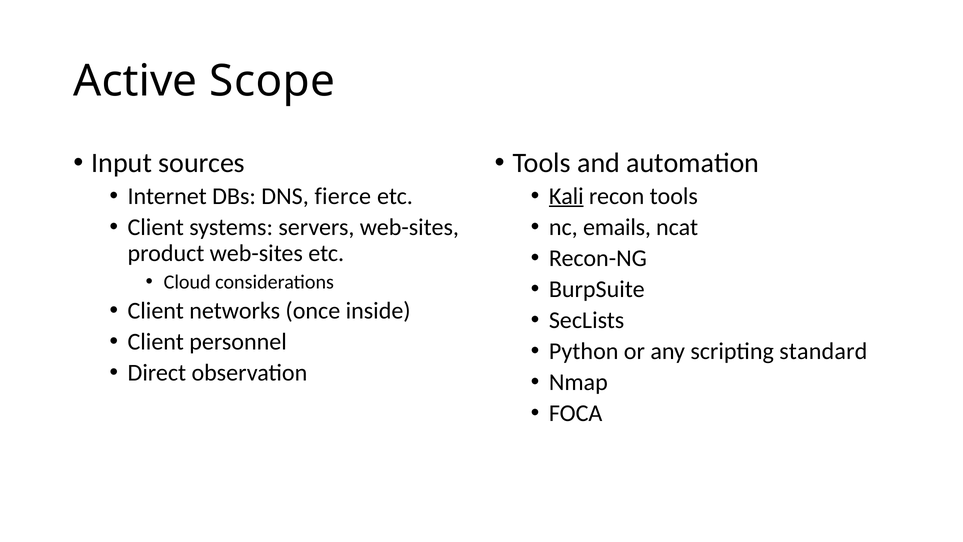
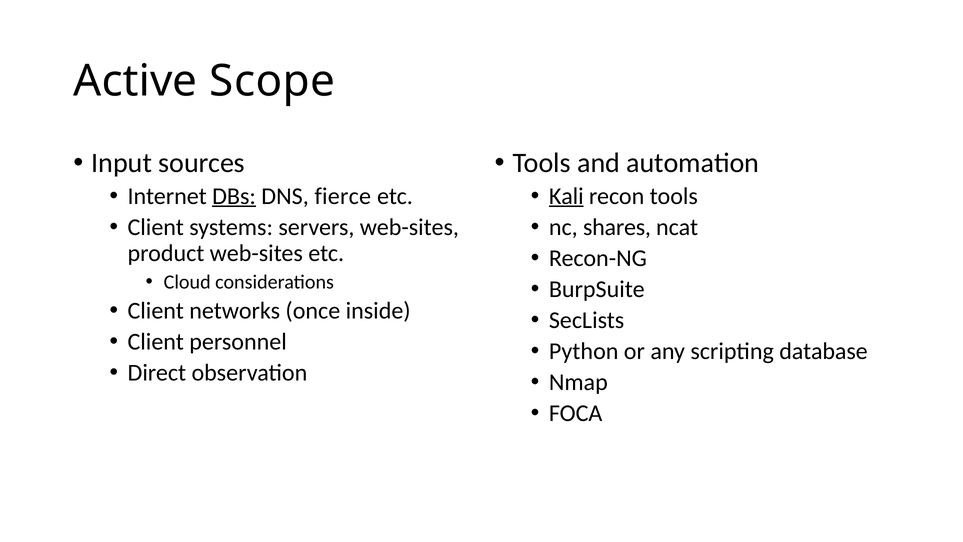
DBs underline: none -> present (234, 196)
emails: emails -> shares (617, 227)
standard: standard -> database (823, 351)
